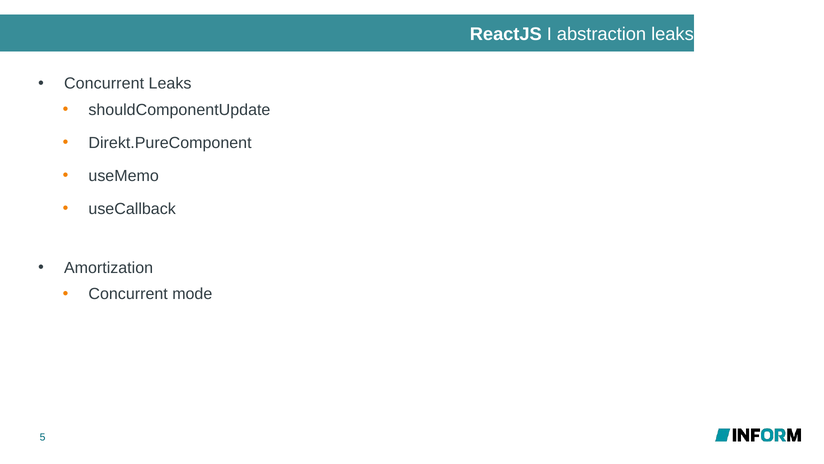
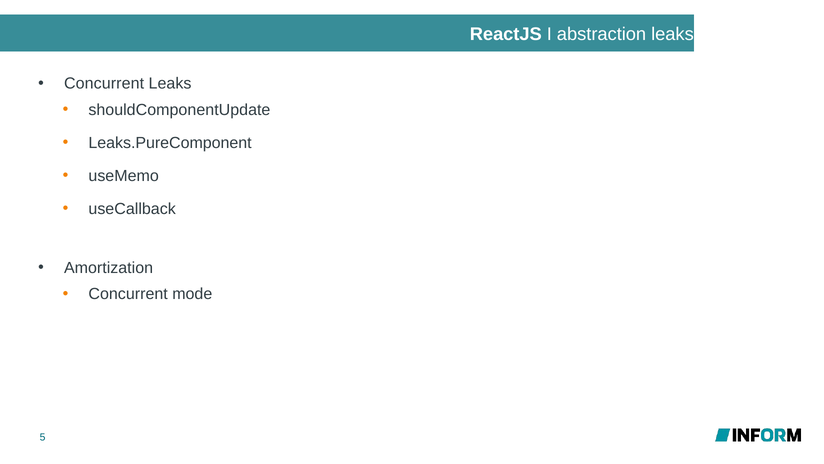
Direkt.PureComponent: Direkt.PureComponent -> Leaks.PureComponent (170, 143)
